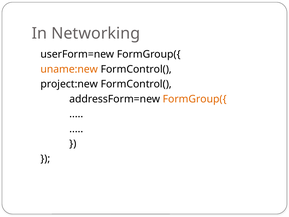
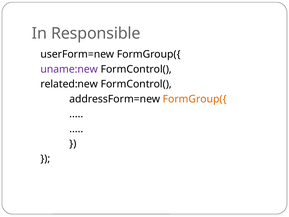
Networking: Networking -> Responsible (96, 33)
uname:new colour: orange -> purple (69, 69)
project:new: project:new -> related:new (69, 84)
